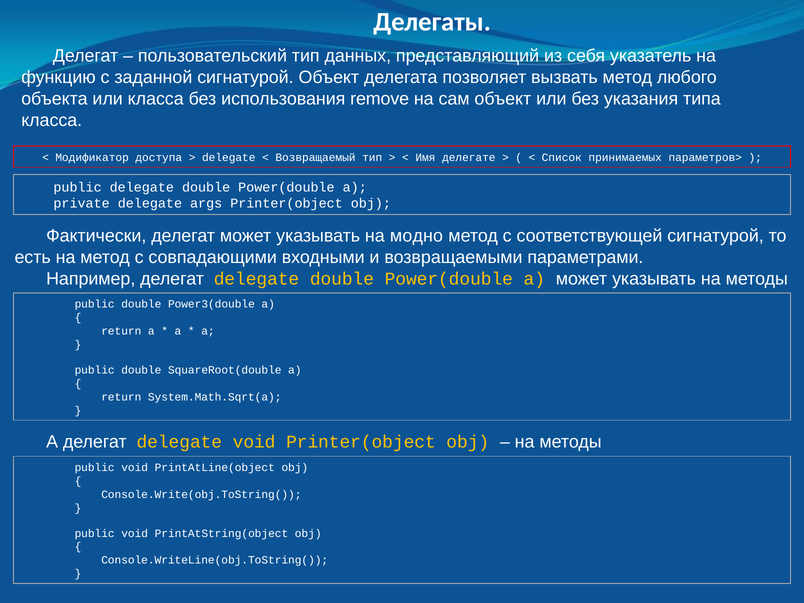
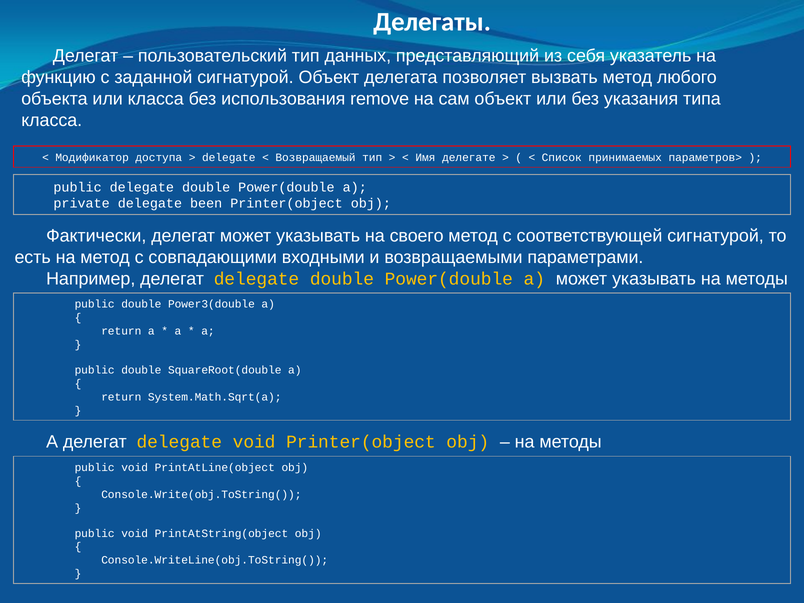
args: args -> been (206, 203)
модно: модно -> своего (417, 236)
